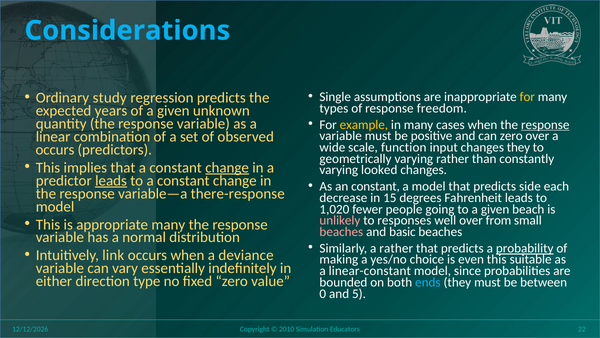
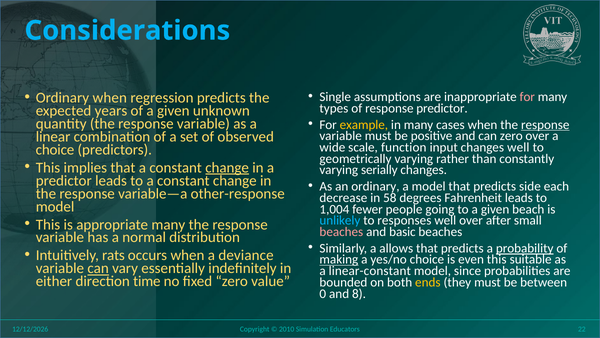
Ordinary study: study -> when (110, 98)
for colour: yellow -> pink (527, 97)
response freedom: freedom -> predictor (442, 108)
changes they: they -> well (518, 147)
occurs: occurs -> choice (55, 149)
looked: looked -> serially (379, 170)
leads underline: present -> none (111, 180)
an constant: constant -> ordinary (375, 186)
there-response: there-response -> other-response (238, 193)
15: 15 -> 58 (390, 198)
1,020: 1,020 -> 1,004 (334, 209)
unlikely colour: pink -> light blue (340, 220)
from: from -> after (499, 220)
a rather: rather -> allows (396, 248)
link: link -> rats (113, 255)
making underline: none -> present (339, 259)
can underline: none -> present (98, 268)
type: type -> time (147, 281)
ends colour: light blue -> yellow (428, 282)
5: 5 -> 8 (359, 293)
